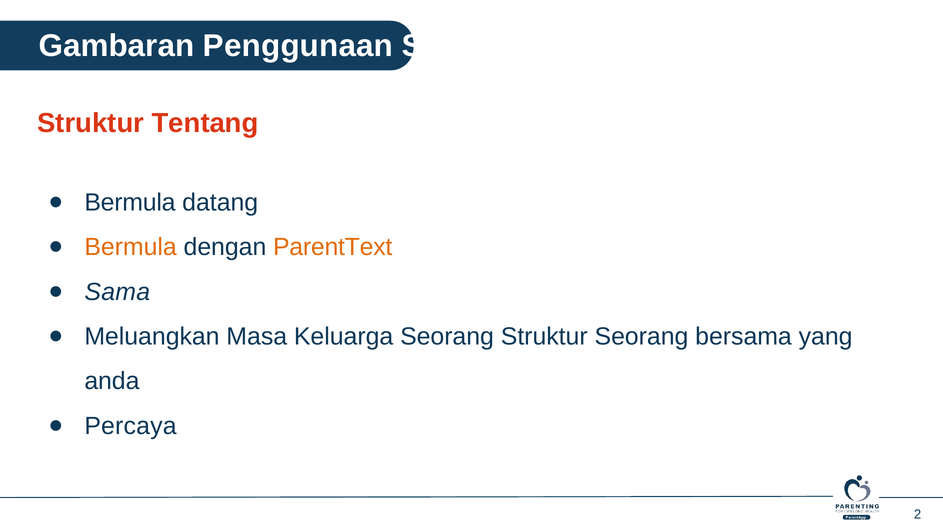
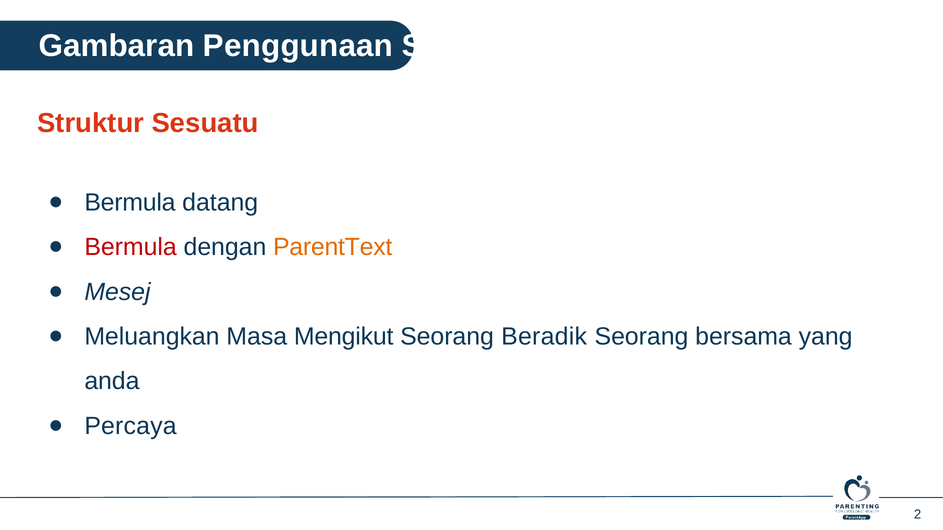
Tentang: Tentang -> Sesuatu (205, 123)
Bermula colour: orange -> red (131, 247)
Sama: Sama -> Mesej (117, 292)
Keluarga: Keluarga -> Mengikut (344, 337)
Seorang Struktur: Struktur -> Beradik (544, 337)
